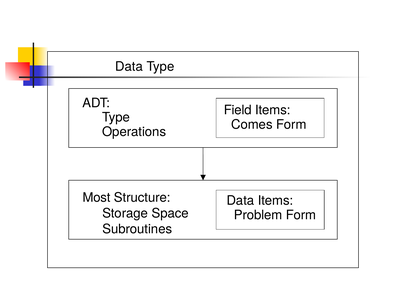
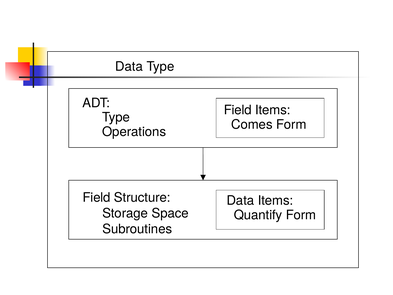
Most: Most -> Field (97, 197)
Problem: Problem -> Quantify (258, 215)
